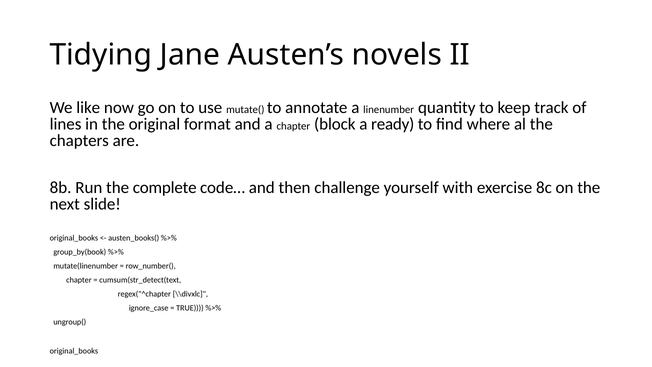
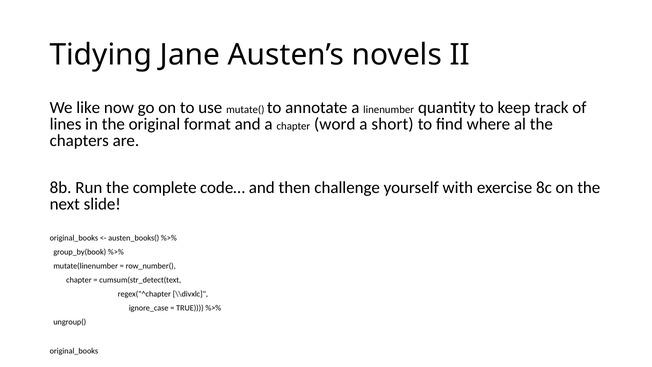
block: block -> word (335, 124)
ready: ready -> short (393, 124)
